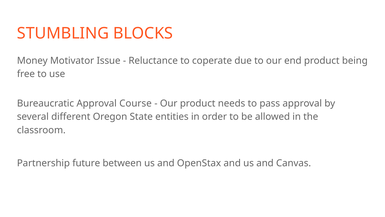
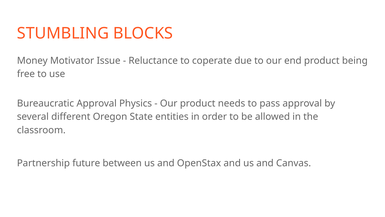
Course: Course -> Physics (136, 103)
